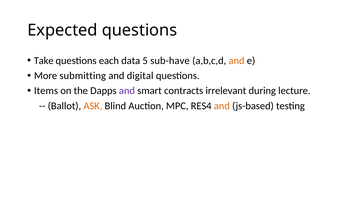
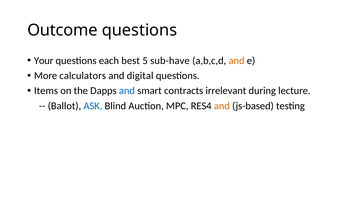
Expected: Expected -> Outcome (62, 30)
Take: Take -> Your (44, 61)
data: data -> best (131, 61)
submitting: submitting -> calculators (83, 75)
and colour: purple -> blue (127, 90)
ASK colour: orange -> blue (93, 105)
